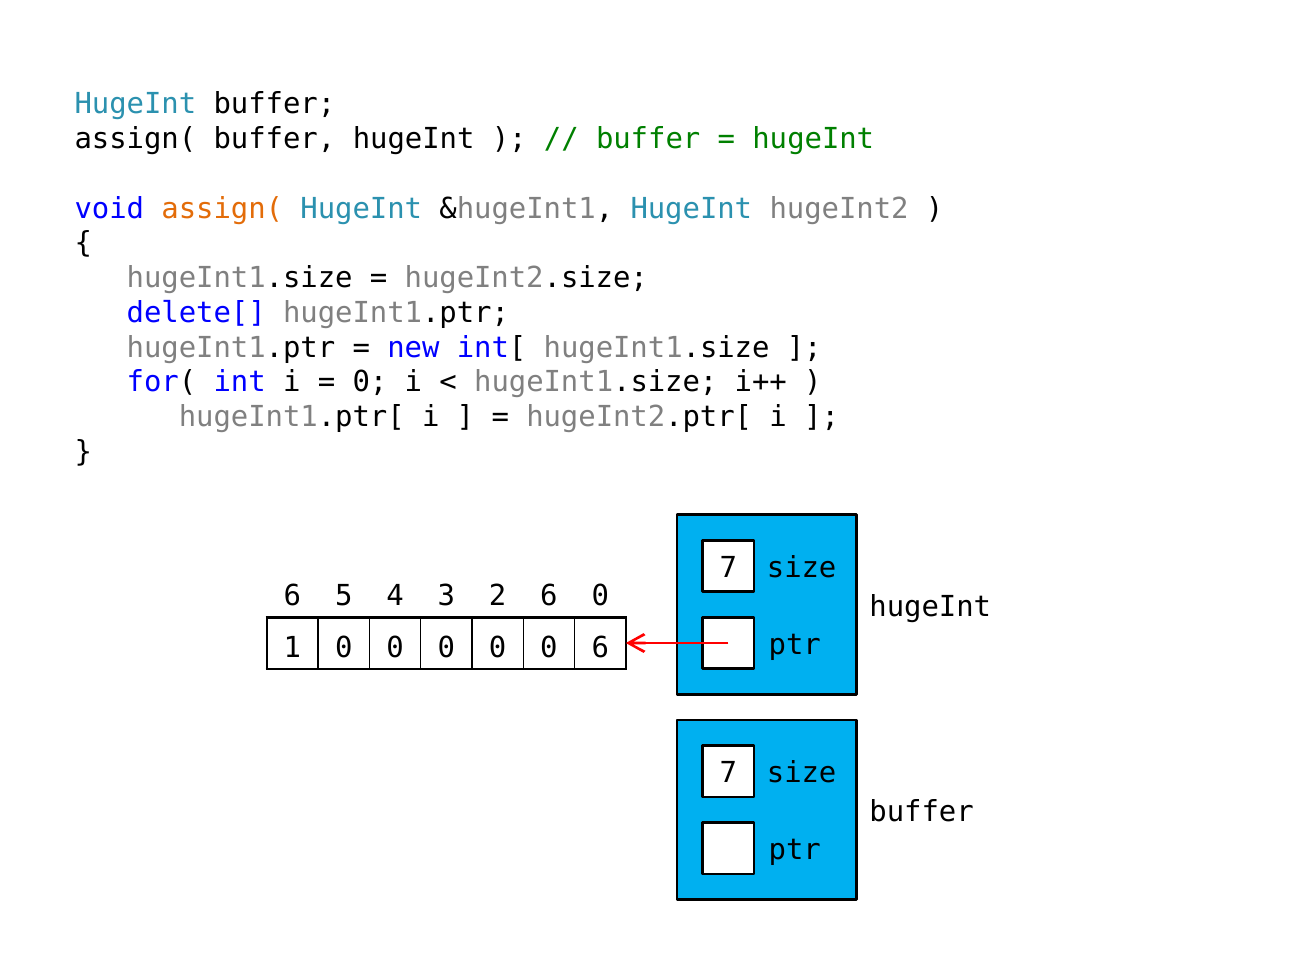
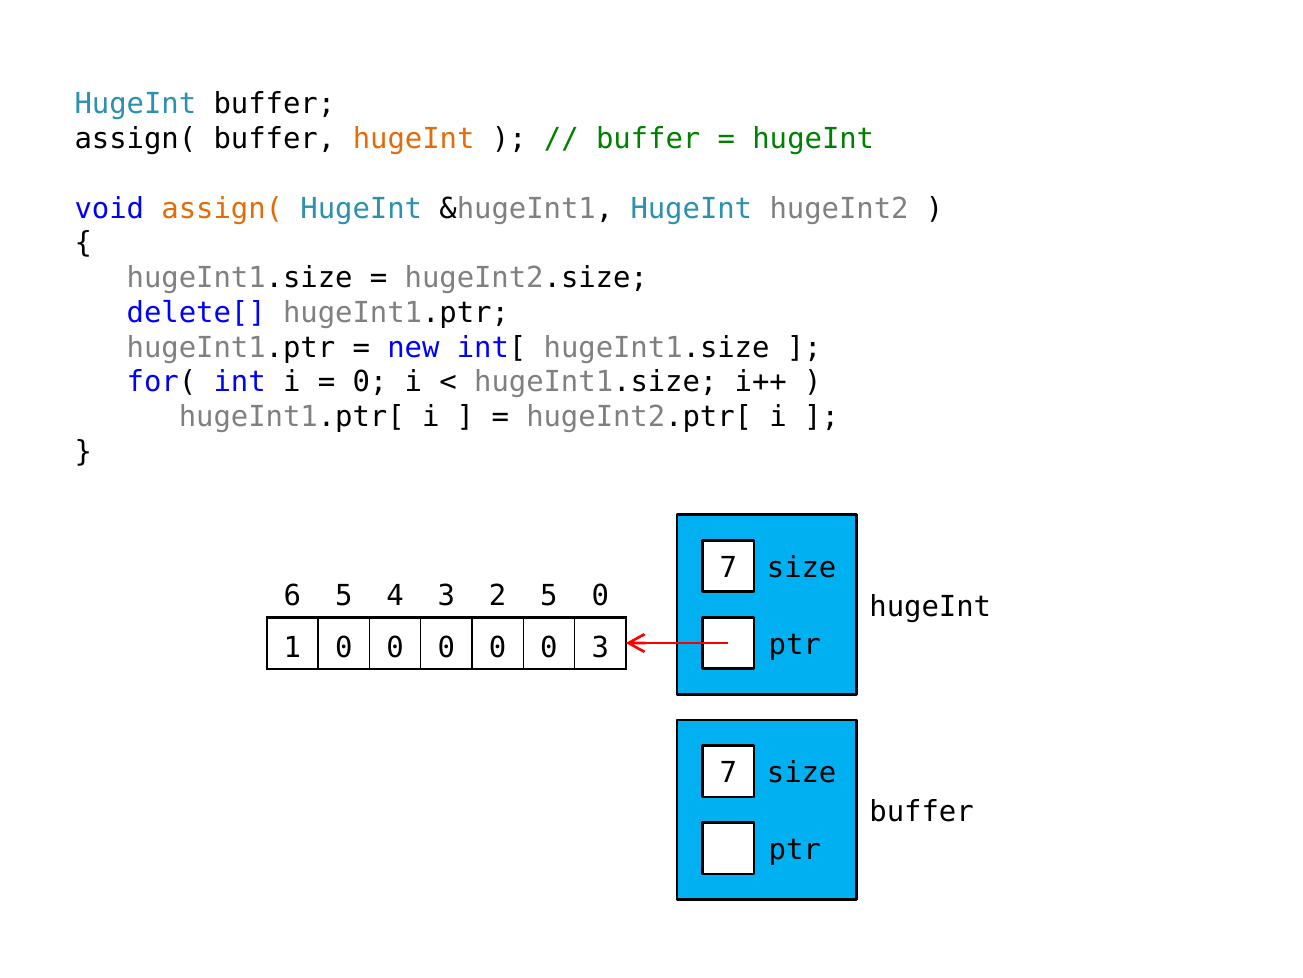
hugeInt colour: black -> orange (414, 139)
2 6: 6 -> 5 (549, 596)
0 6: 6 -> 3 (600, 647)
